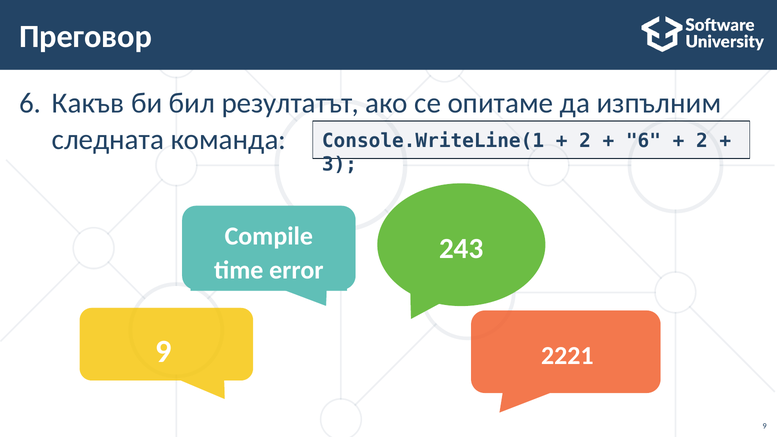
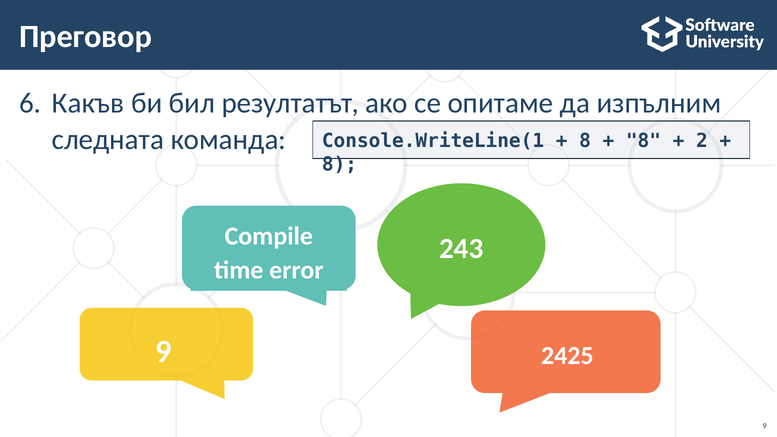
2: 2 -> 8 (585, 141)
6: 6 -> 8 (643, 141)
3: 3 -> 8 (339, 164)
2221: 2221 -> 2425 (567, 356)
